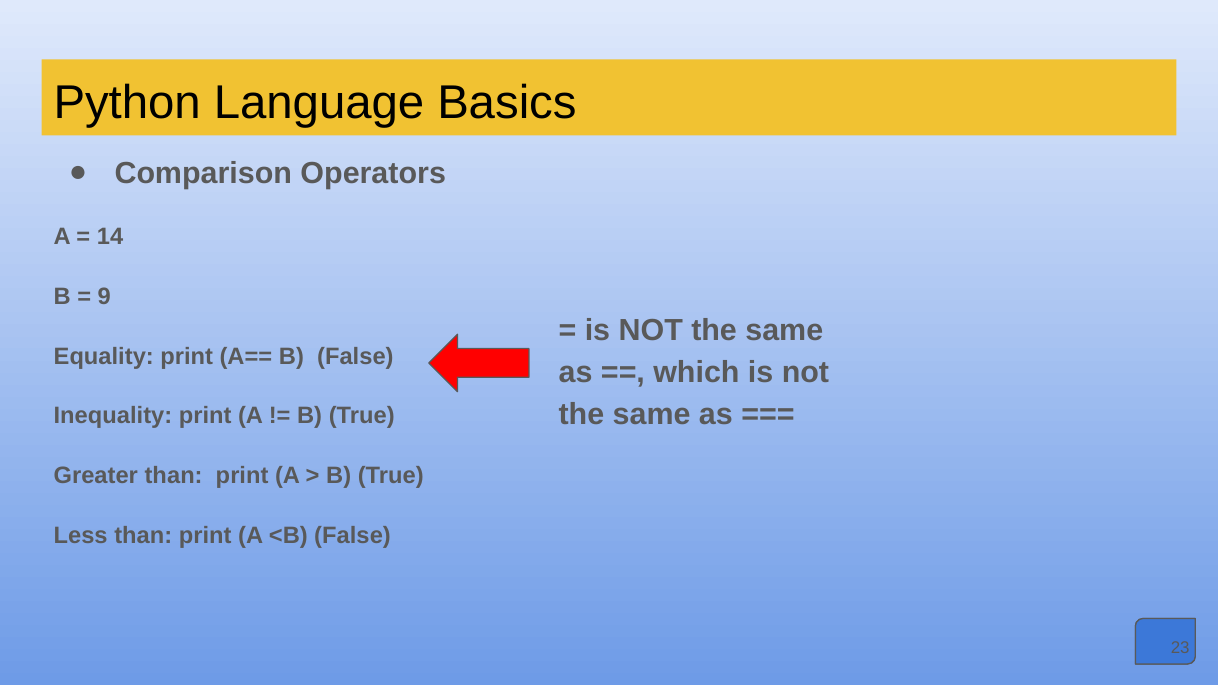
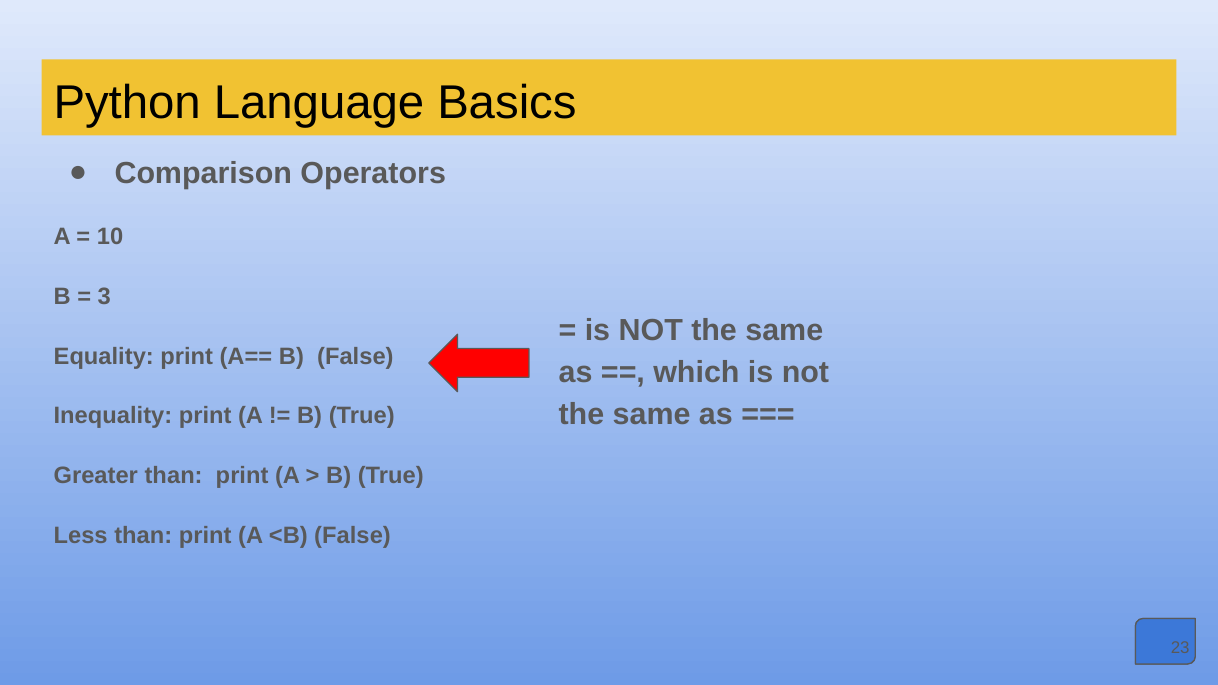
14: 14 -> 10 (110, 237)
9: 9 -> 3 (104, 297)
